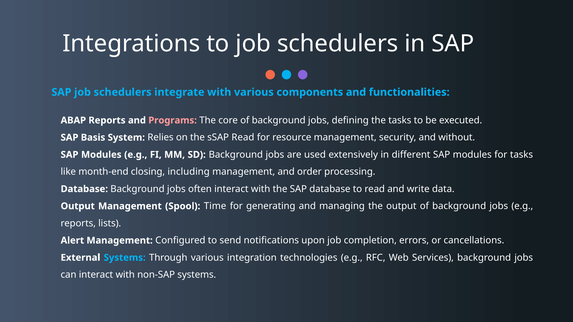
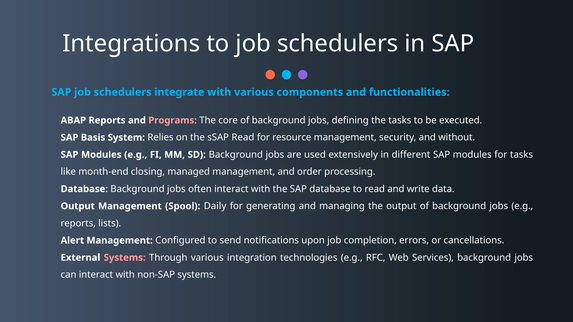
including: including -> managed (189, 172)
Time: Time -> Daily (215, 206)
Systems colour: light blue -> pink (125, 258)
